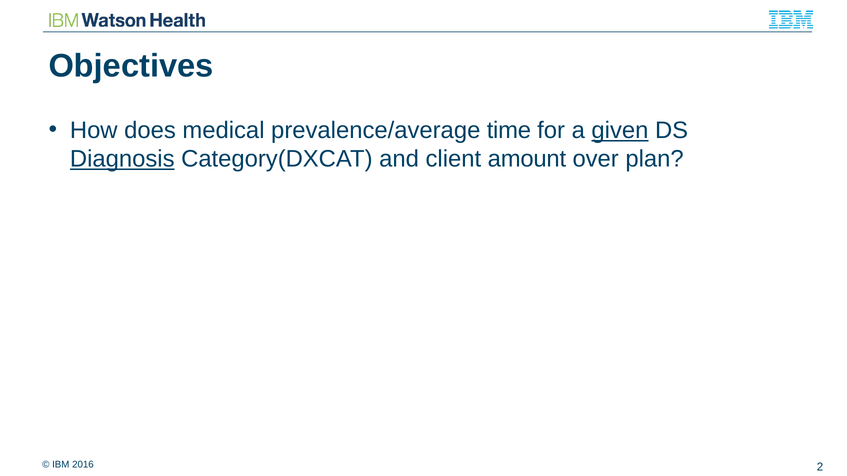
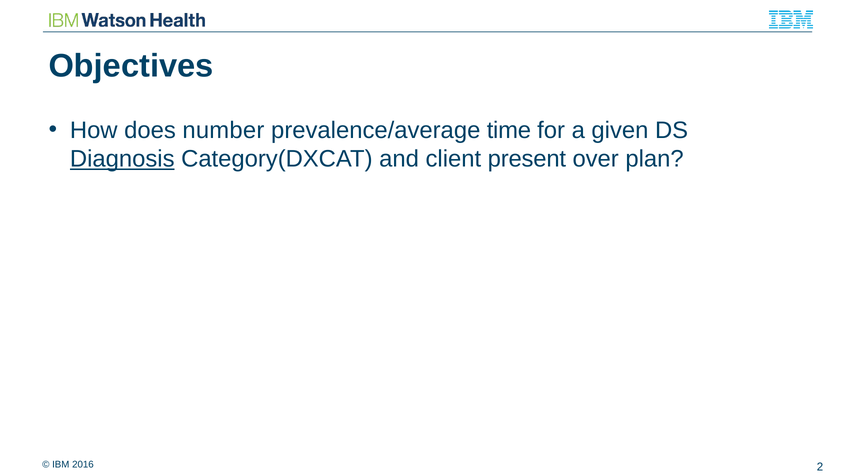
medical: medical -> number (223, 130)
given underline: present -> none (620, 130)
amount: amount -> present (527, 159)
